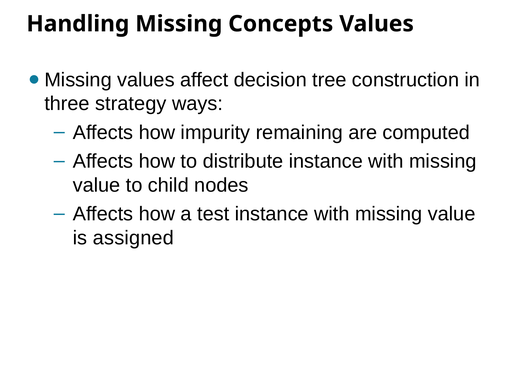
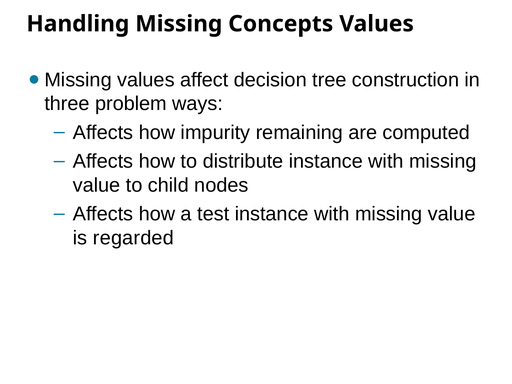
strategy: strategy -> problem (131, 104)
assigned: assigned -> regarded (133, 238)
